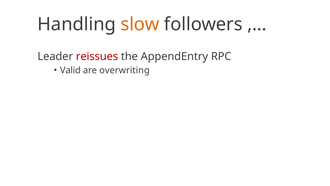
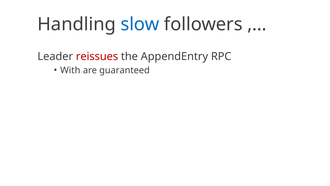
slow colour: orange -> blue (140, 24)
Valid: Valid -> With (70, 70)
overwriting: overwriting -> guaranteed (124, 70)
